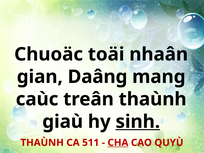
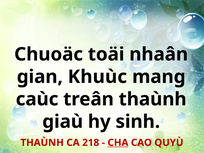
Daâng: Daâng -> Khuùc (97, 77)
sinh underline: present -> none (138, 122)
511: 511 -> 218 (91, 143)
